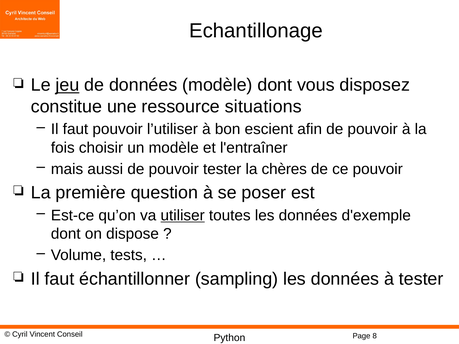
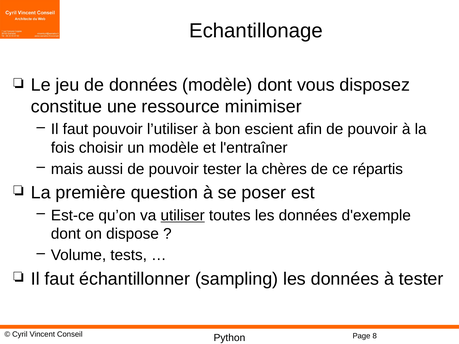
jeu underline: present -> none (67, 85)
situations: situations -> minimiser (263, 107)
ce pouvoir: pouvoir -> répartis (378, 169)
